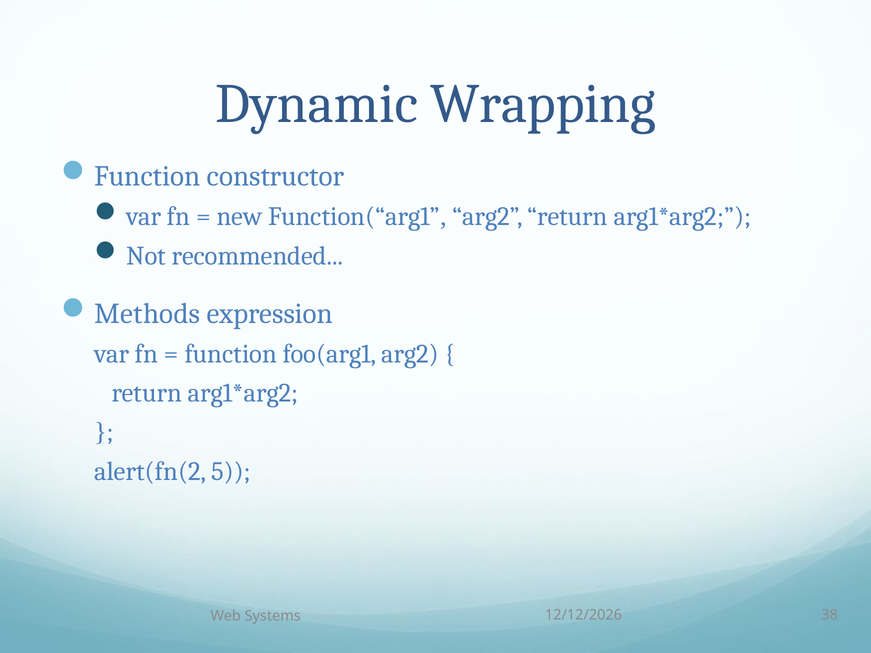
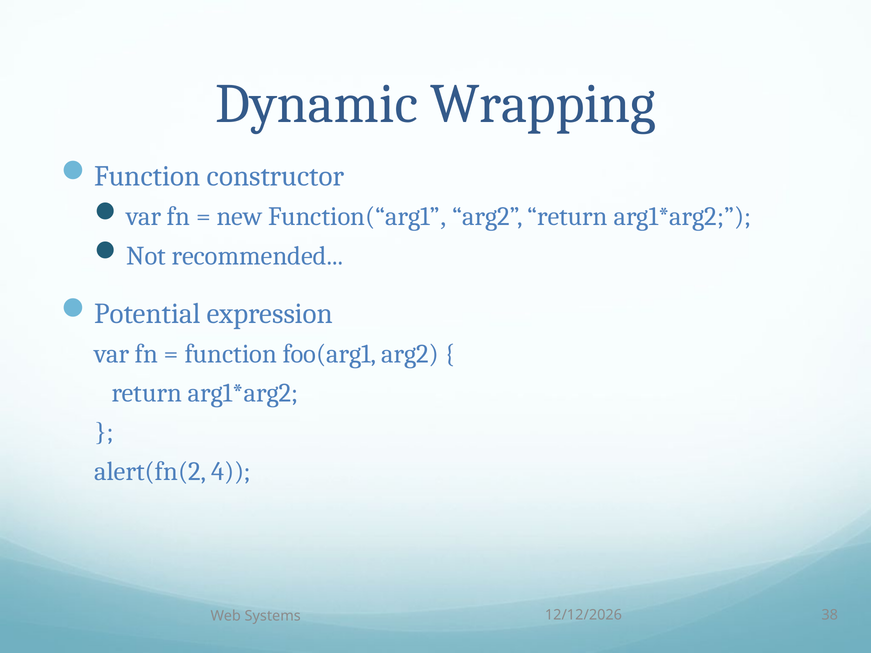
Methods: Methods -> Potential (147, 314)
5: 5 -> 4 (231, 472)
